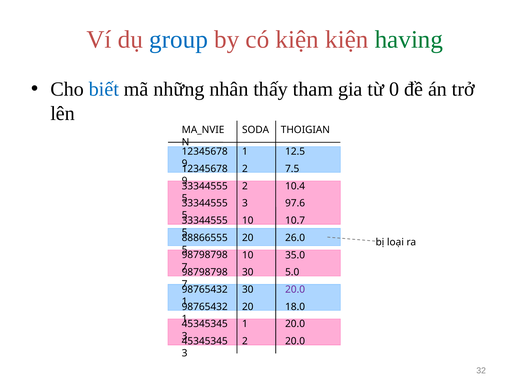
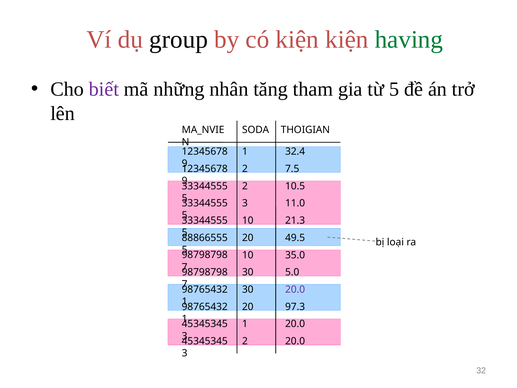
group colour: blue -> black (179, 39)
biết colour: blue -> purple (104, 89)
thấy: thấy -> tăng (271, 89)
từ 0: 0 -> 5 (394, 89)
12.5: 12.5 -> 32.4 (295, 151)
10.4: 10.4 -> 10.5 (295, 186)
97.6: 97.6 -> 11.0 (295, 203)
10.7: 10.7 -> 21.3 (295, 220)
26.0: 26.0 -> 49.5 (295, 238)
18.0: 18.0 -> 97.3 (295, 307)
